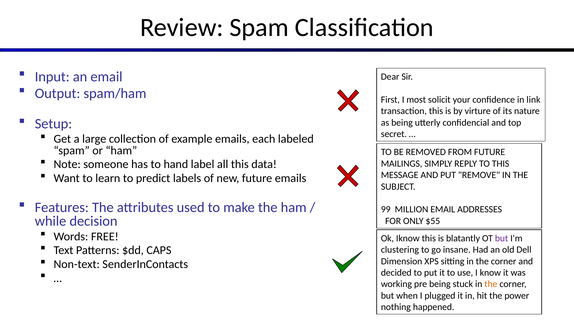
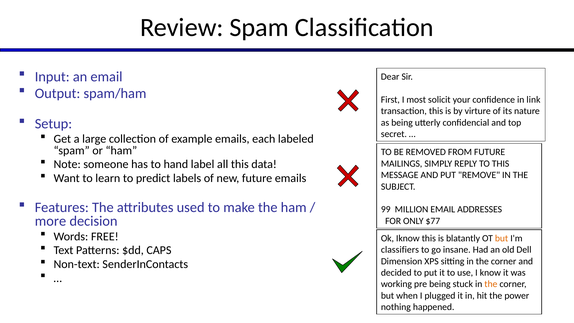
while: while -> more (50, 221)
$55: $55 -> $77 (433, 221)
but colour: purple -> orange (502, 238)
clustering: clustering -> classifiers (400, 250)
